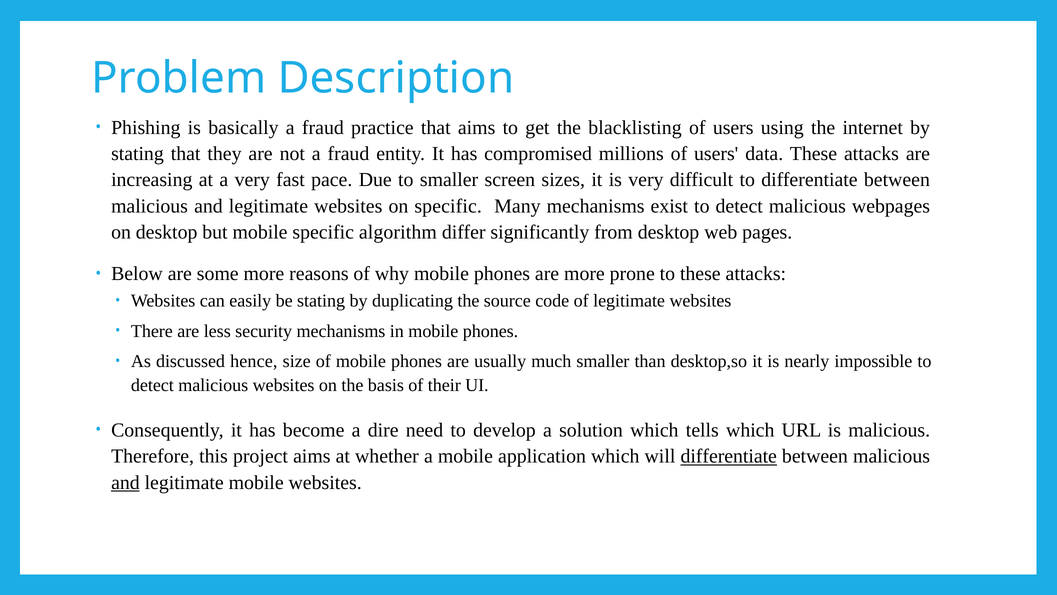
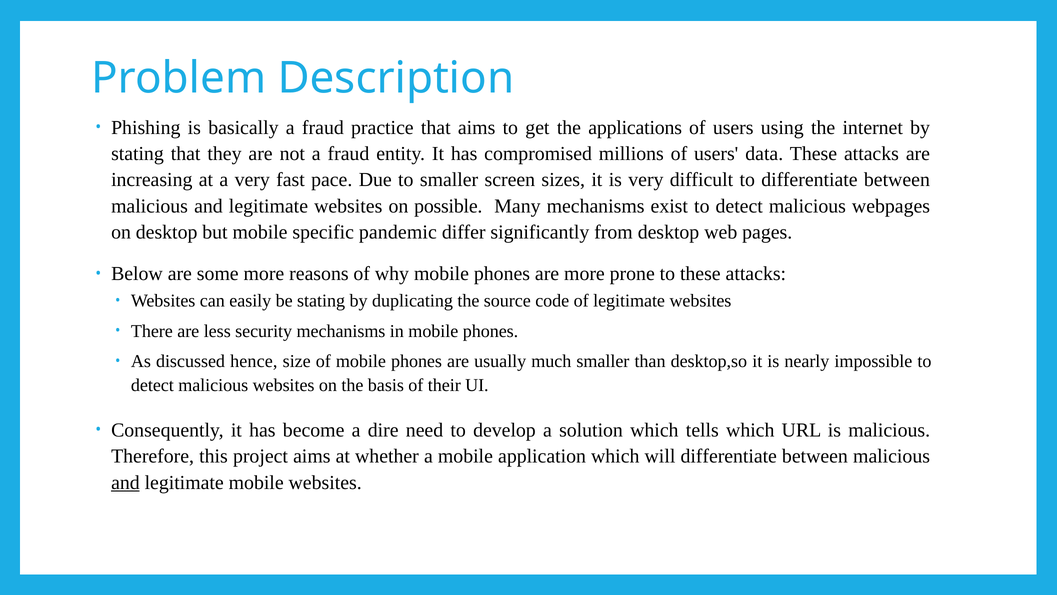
blacklisting: blacklisting -> applications (635, 127)
on specific: specific -> possible (448, 206)
algorithm: algorithm -> pandemic (398, 232)
differentiate underline: present -> none (729, 456)
